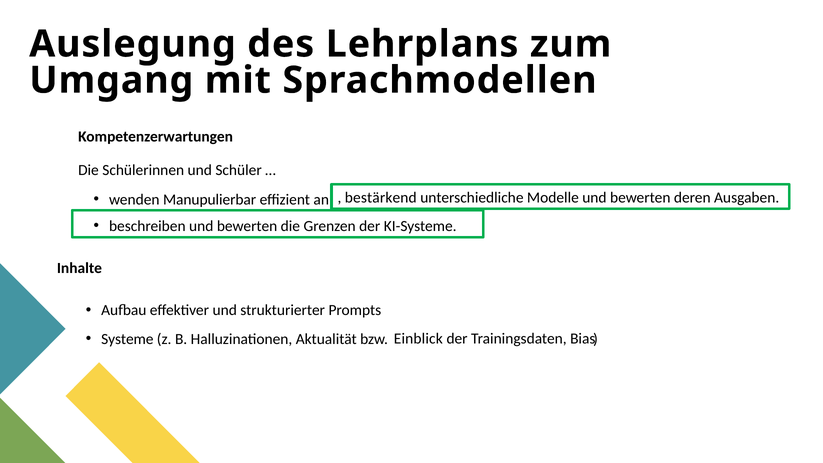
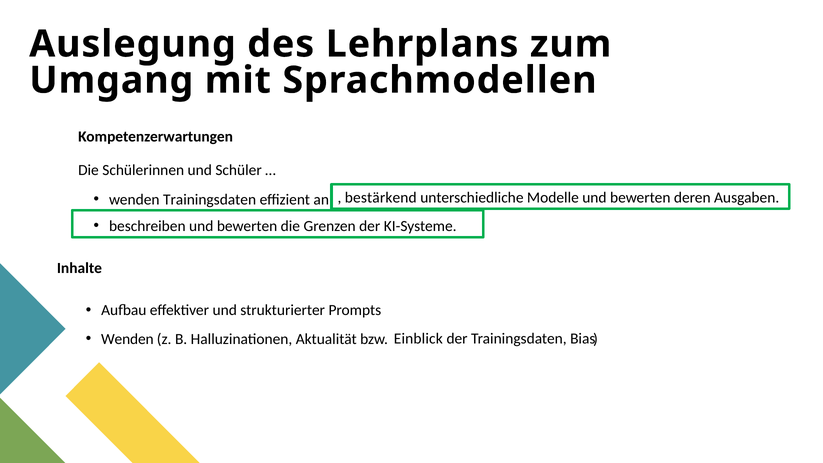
wenden Manupulierbar: Manupulierbar -> Trainingsdaten (210, 200)
Systeme: Systeme -> Wenden (127, 339)
